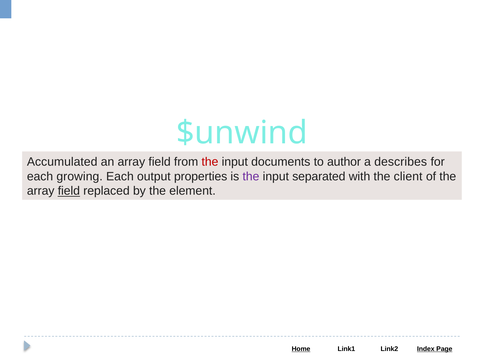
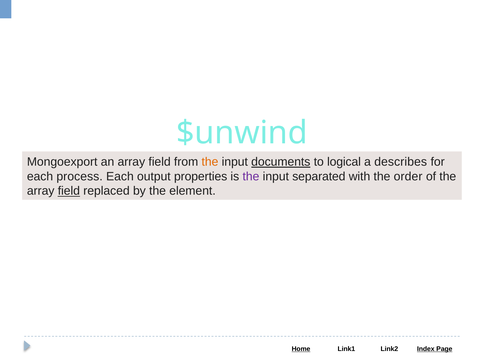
Accumulated: Accumulated -> Mongoexport (62, 162)
the colour: red -> orange (210, 162)
documents underline: none -> present (281, 162)
author: author -> logical (344, 162)
growing: growing -> process (80, 176)
client: client -> order (408, 176)
